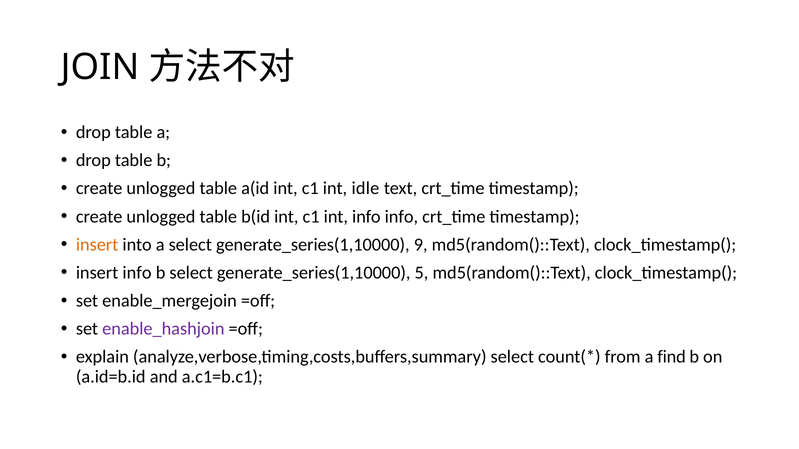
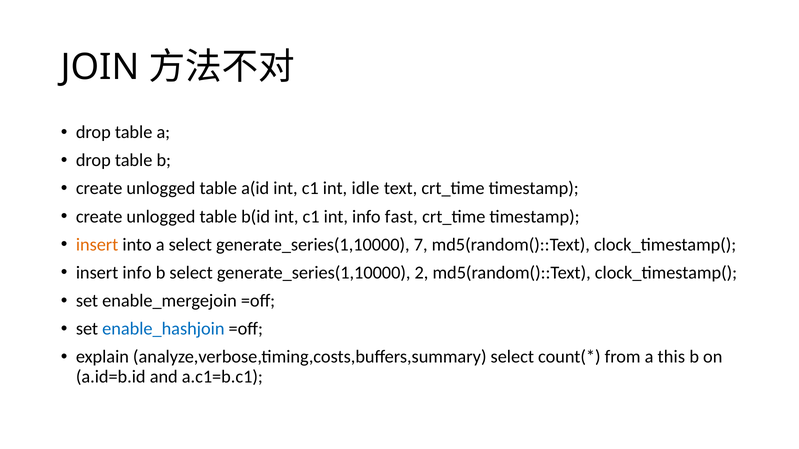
info info: info -> fast (401, 217)
9: 9 -> 7 (421, 245)
5: 5 -> 2 (421, 273)
enable_hashjoin colour: purple -> blue (163, 329)
find: find -> this (671, 357)
